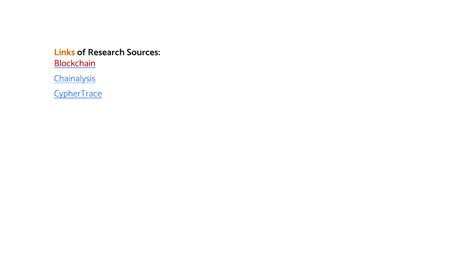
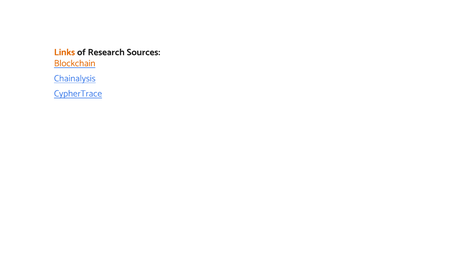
Blockchain colour: red -> orange (75, 63)
